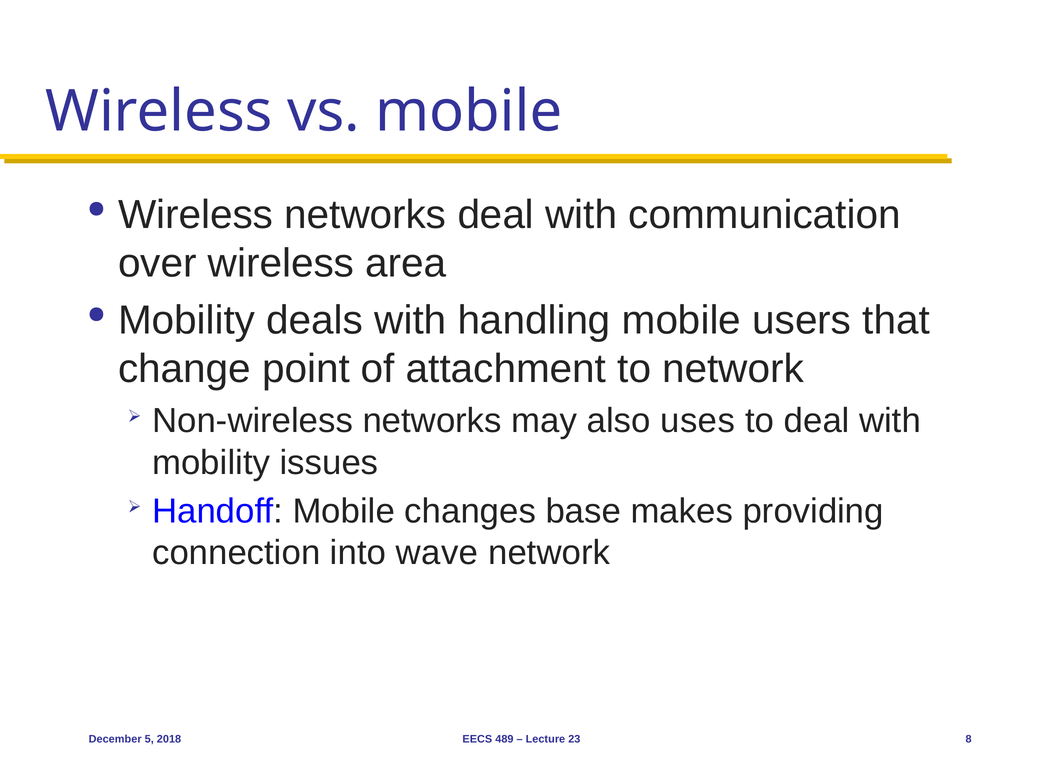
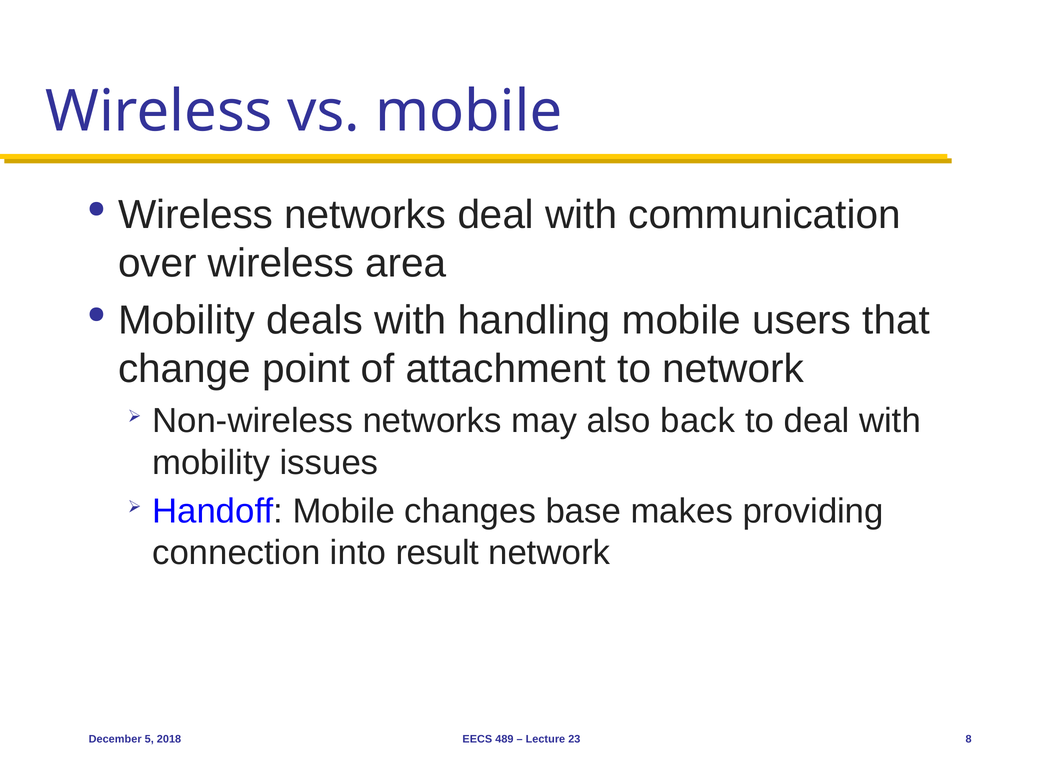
uses: uses -> back (698, 421)
wave: wave -> result (437, 553)
